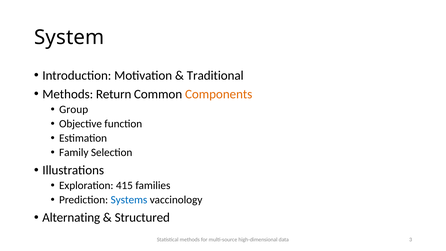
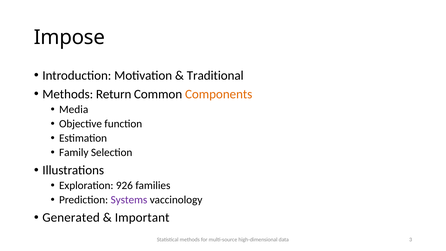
System: System -> Impose (69, 37)
Group: Group -> Media (74, 109)
415: 415 -> 926 (124, 186)
Systems colour: blue -> purple (129, 200)
Alternating: Alternating -> Generated (71, 218)
Structured: Structured -> Important (142, 218)
